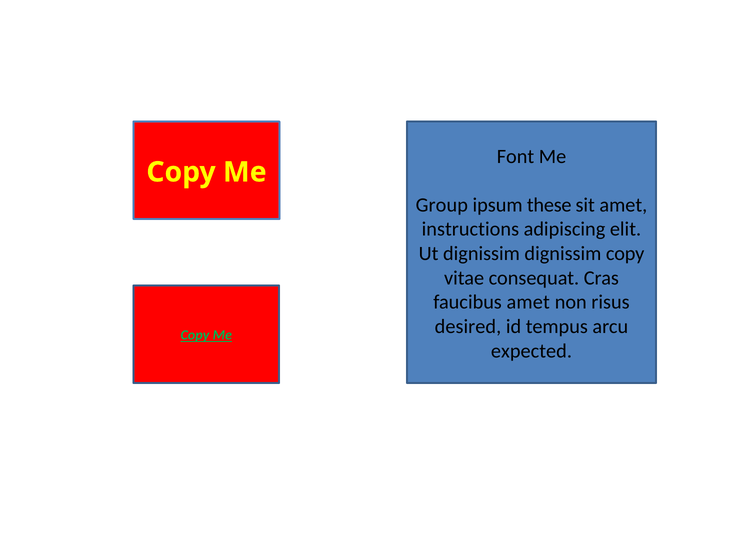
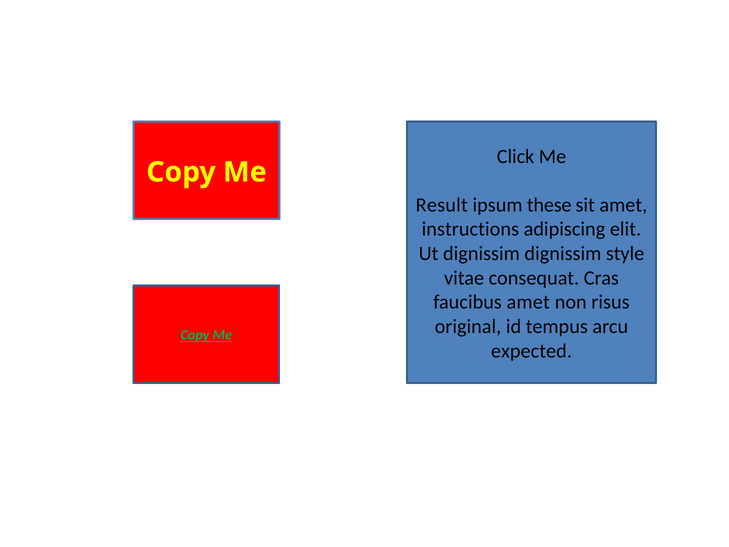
Font: Font -> Click (516, 156)
Group: Group -> Result (442, 205)
dignissim copy: copy -> style (625, 253)
desired: desired -> original (468, 326)
